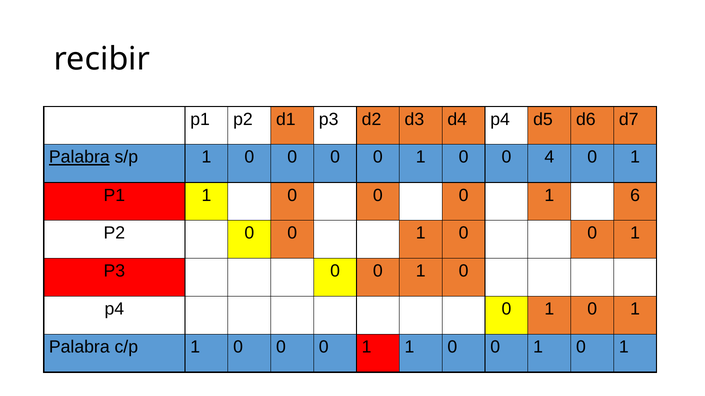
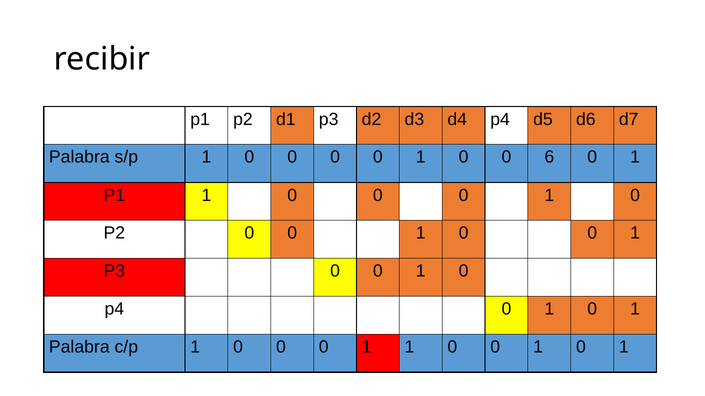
Palabra underline: present -> none (79, 157)
4: 4 -> 6 (549, 157)
6: 6 -> 0 (635, 195)
